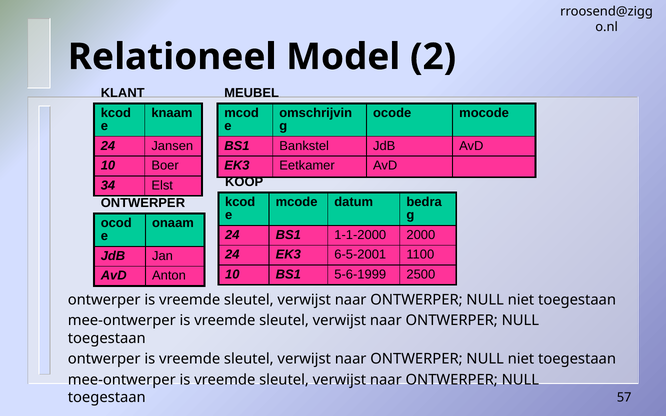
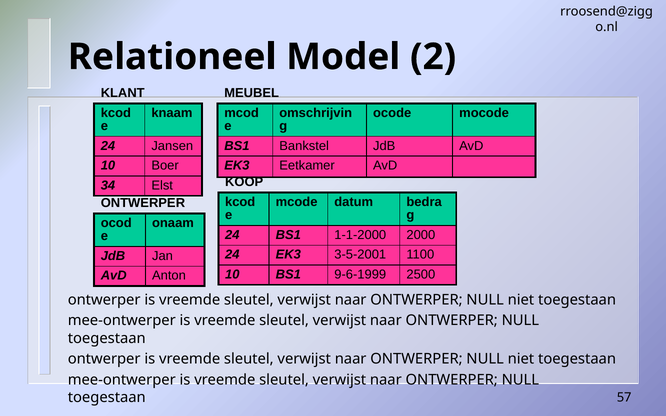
6-5-2001: 6-5-2001 -> 3-5-2001 (360, 255)
5-6-1999: 5-6-1999 -> 9-6-1999 (360, 275)
